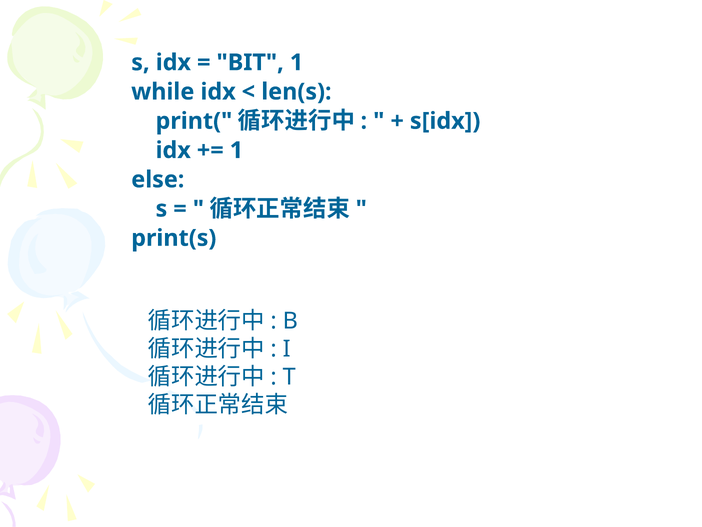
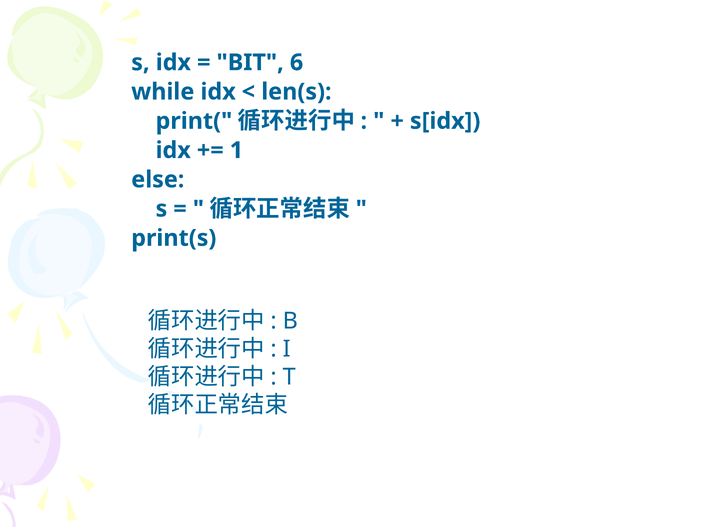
BIT 1: 1 -> 6 (297, 62)
